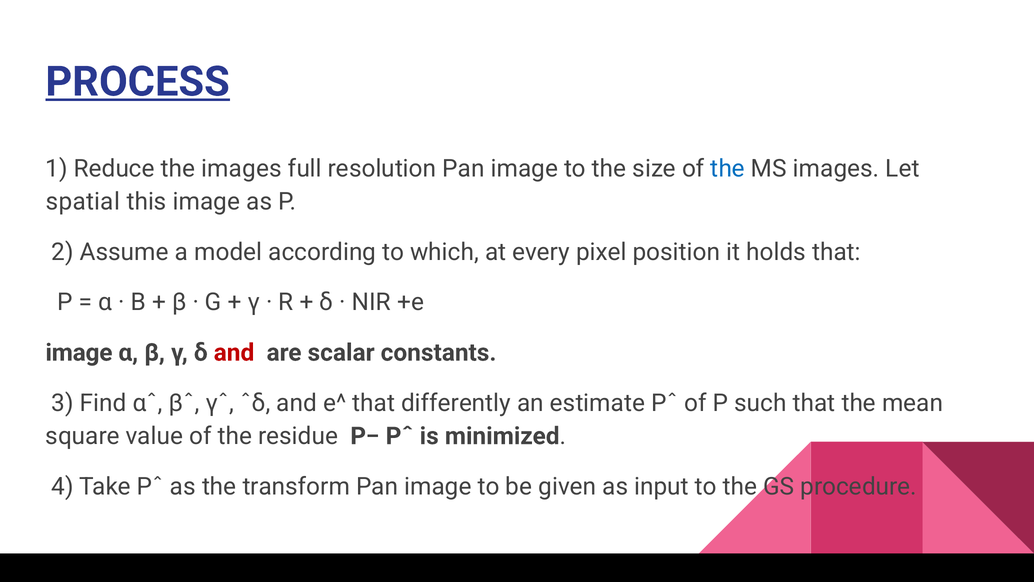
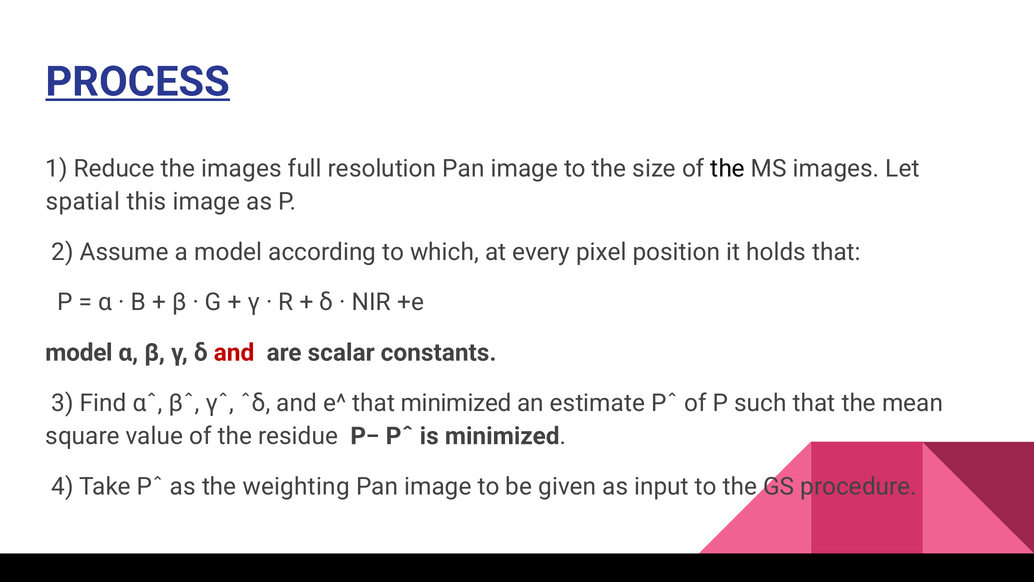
the colour: blue -> black (728, 168)
image: image -> model (79, 352)
that differently: differently -> minimized (456, 403)
transform: transform -> weighting (296, 486)
